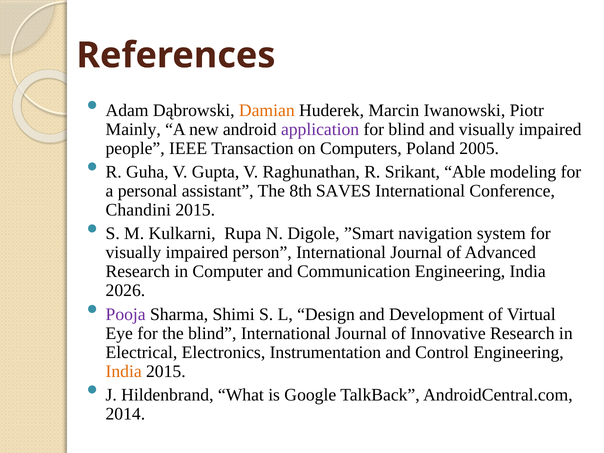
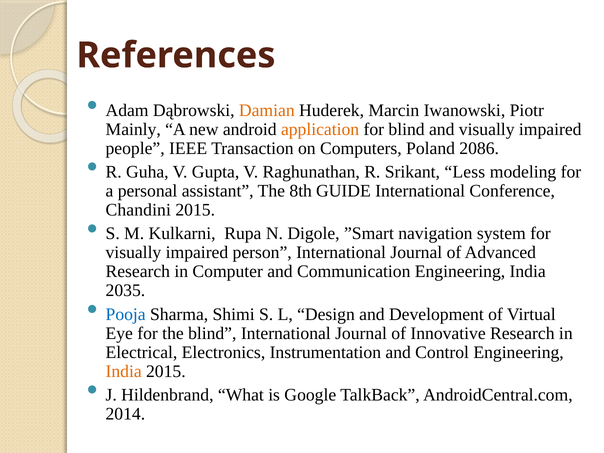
application colour: purple -> orange (320, 129)
2005: 2005 -> 2086 (479, 148)
Able: Able -> Less (465, 172)
SAVES: SAVES -> GUIDE (343, 191)
2026: 2026 -> 2035 (125, 291)
Pooja colour: purple -> blue (126, 314)
